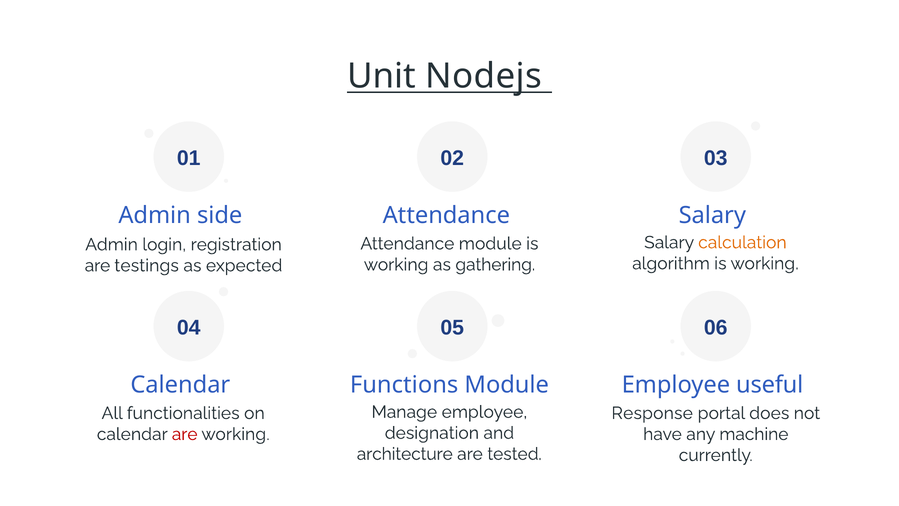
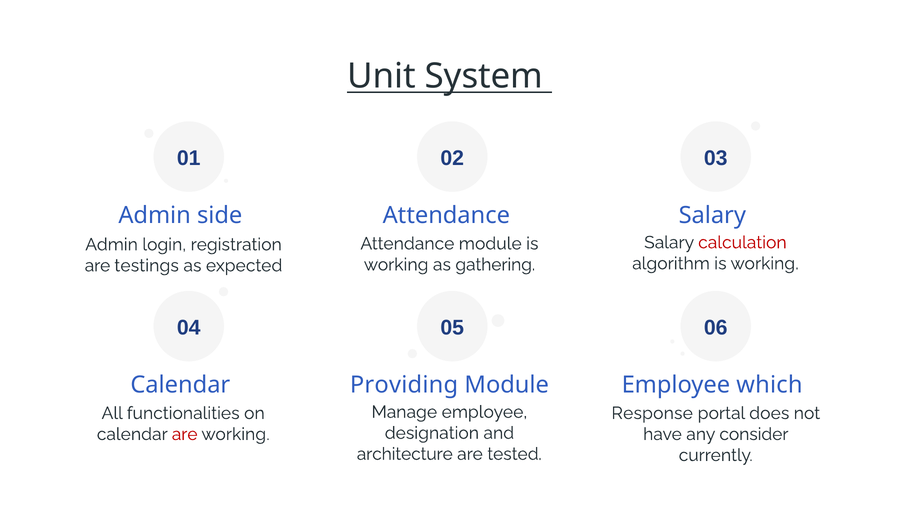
Nodejs: Nodejs -> System (484, 76)
calculation colour: orange -> red (742, 242)
Functions: Functions -> Providing (404, 385)
useful: useful -> which (769, 385)
machine: machine -> consider (754, 434)
